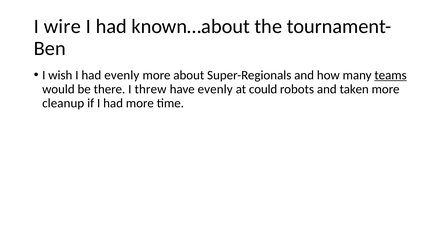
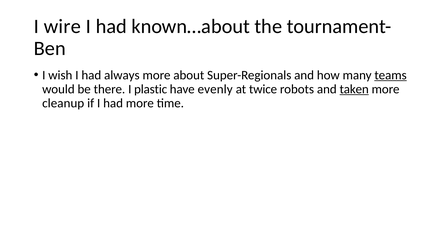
had evenly: evenly -> always (122, 75)
threw: threw -> plastic (151, 89)
could: could -> twice (263, 89)
taken underline: none -> present (354, 89)
